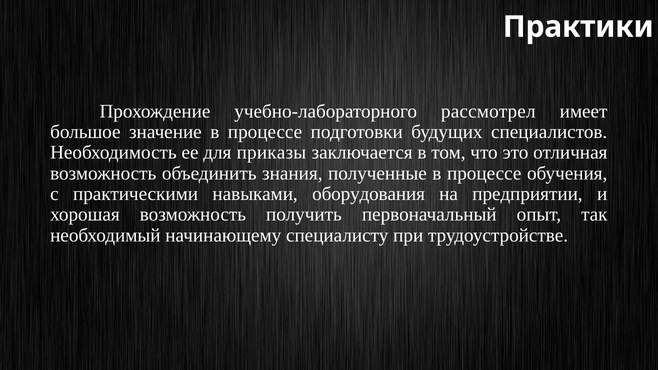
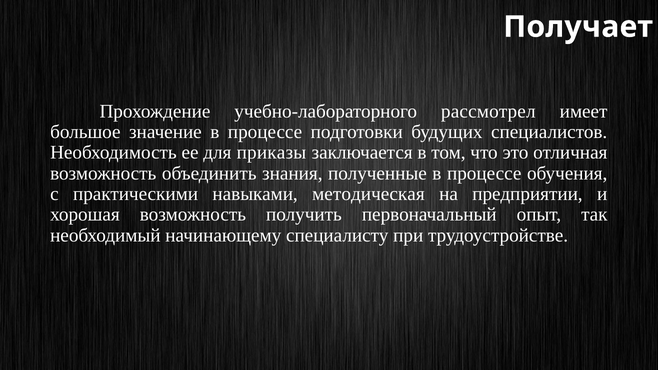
Практики: Практики -> Получает (578, 27)
оборудования: оборудования -> методическая (368, 194)
